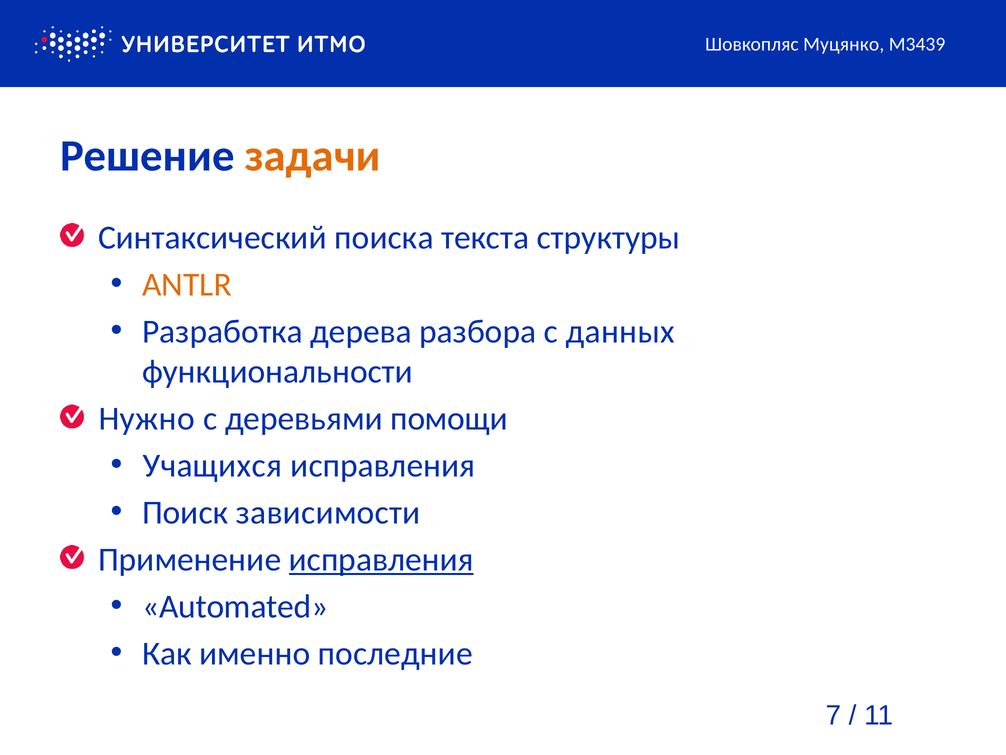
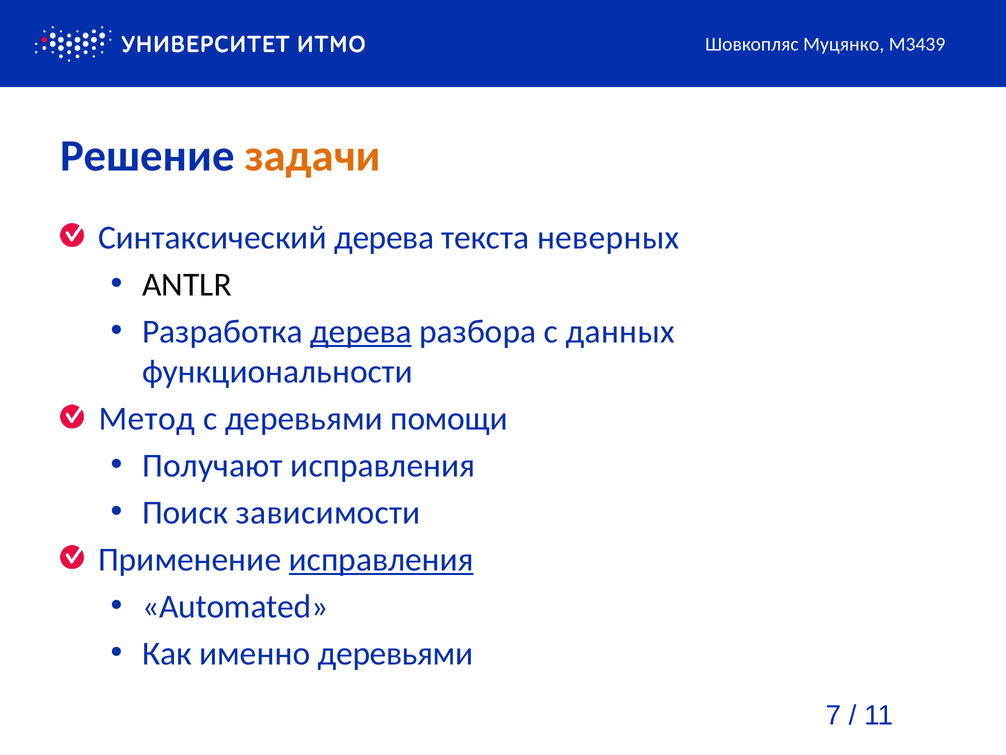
Синтаксический поиска: поиска -> дерева (384, 237)
структуры: структуры -> неверных (608, 237)
ANTLR colour: orange -> black (187, 284)
дерева underline: none -> present (361, 331)
Нужно: Нужно -> Метод (147, 418)
Учащихся: Учащихся -> Получают (212, 465)
именно последние: последние -> деревьями (396, 653)
